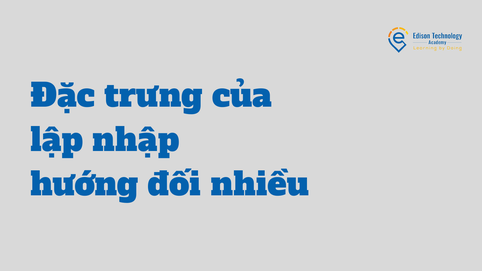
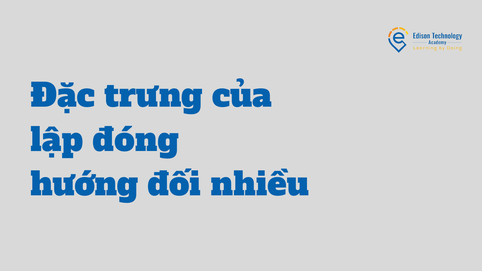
nhập: nhập -> đóng (136, 141)
